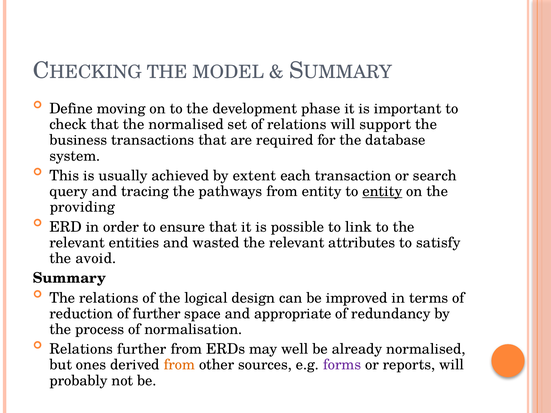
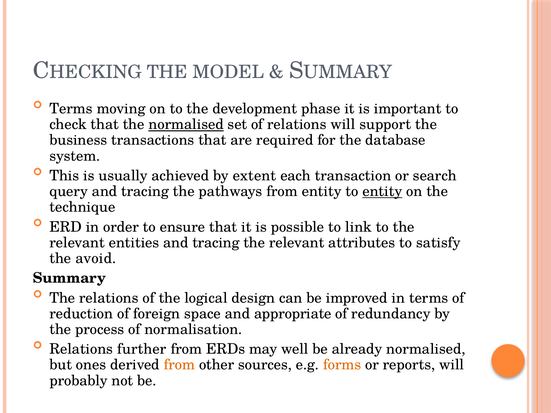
Define: Define -> Terms (71, 109)
normalised underline: none -> present (186, 125)
providing: providing -> technique (82, 207)
entities and wasted: wasted -> tracing (216, 243)
of further: further -> foreign (157, 314)
forms colour: purple -> orange (342, 365)
